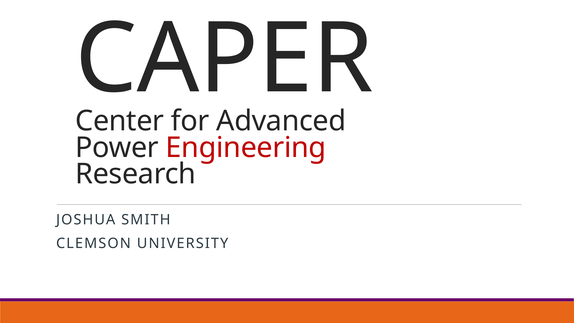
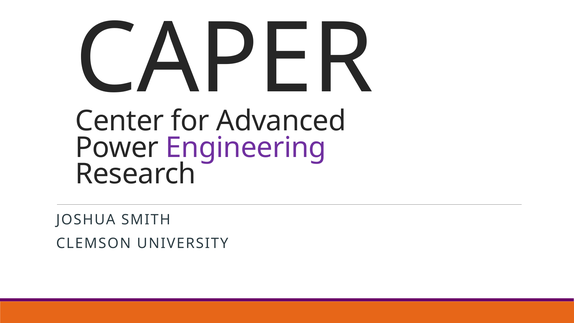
Engineering colour: red -> purple (246, 147)
